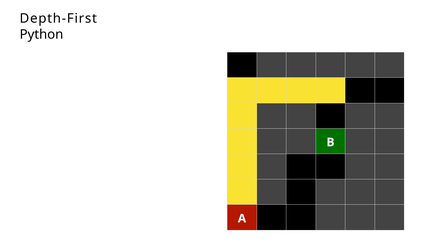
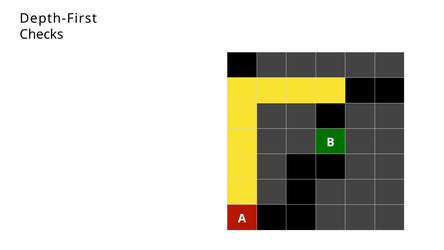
Python: Python -> Checks (41, 34)
